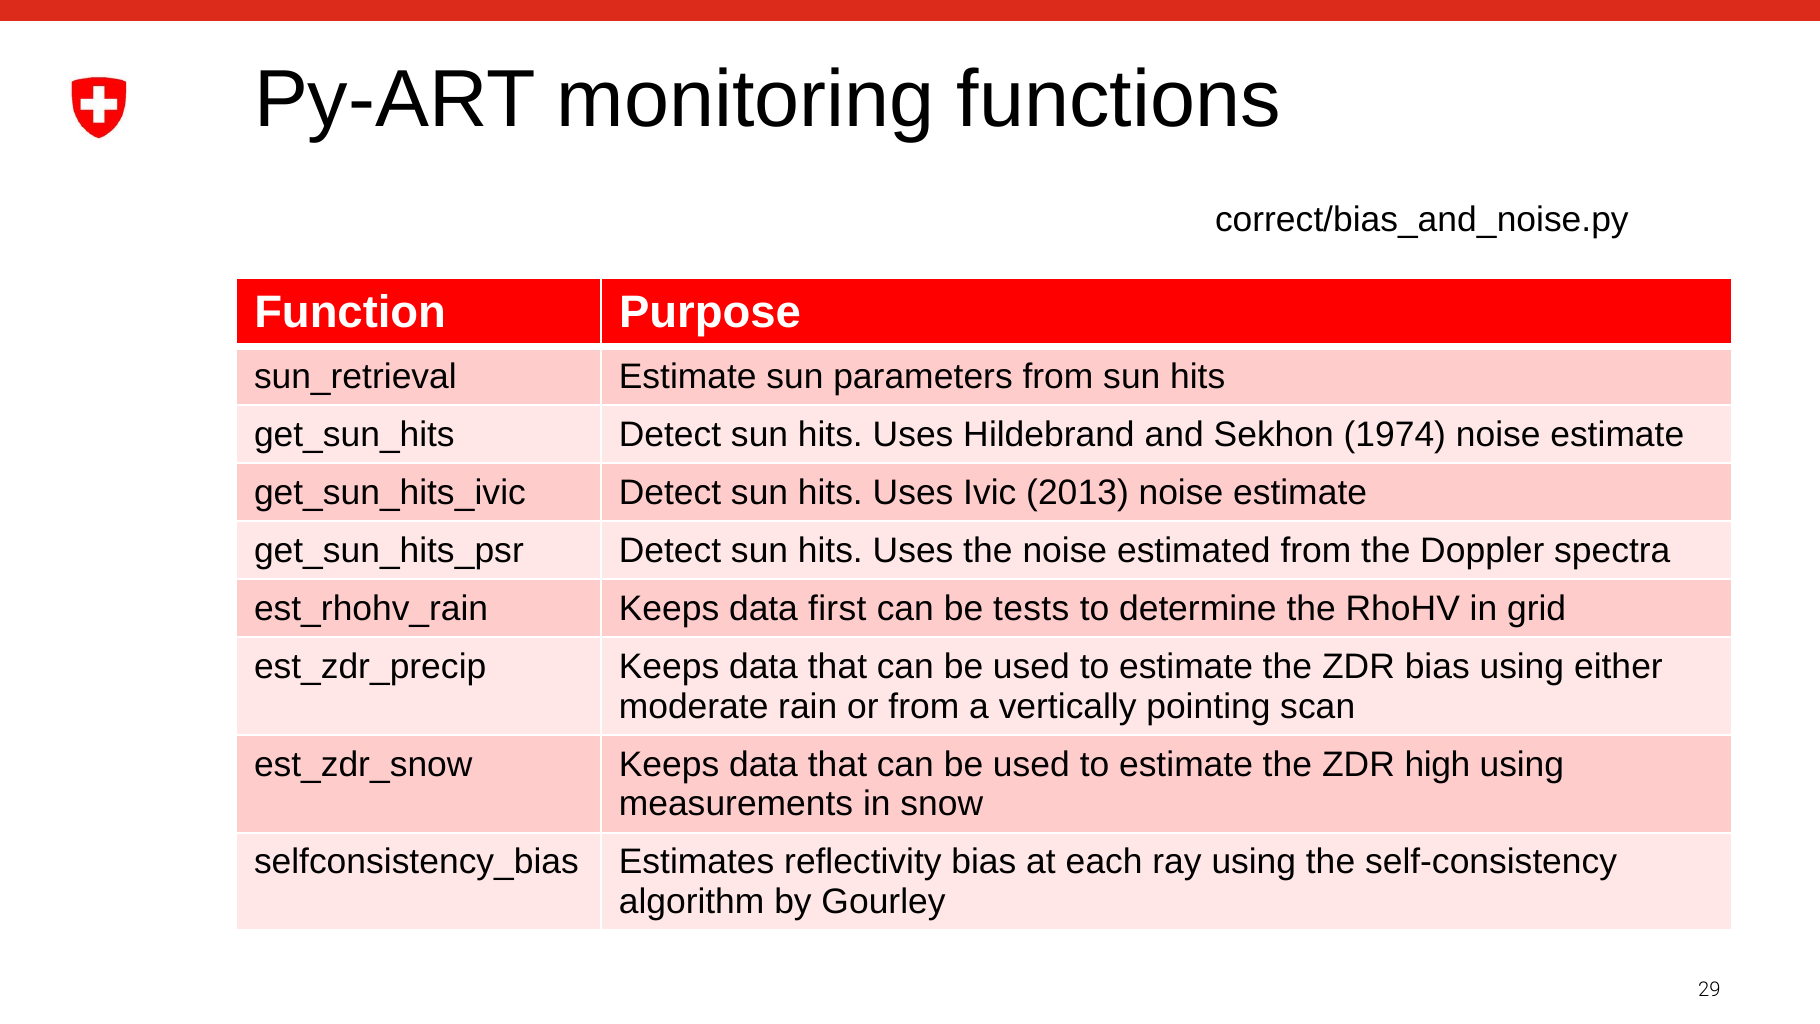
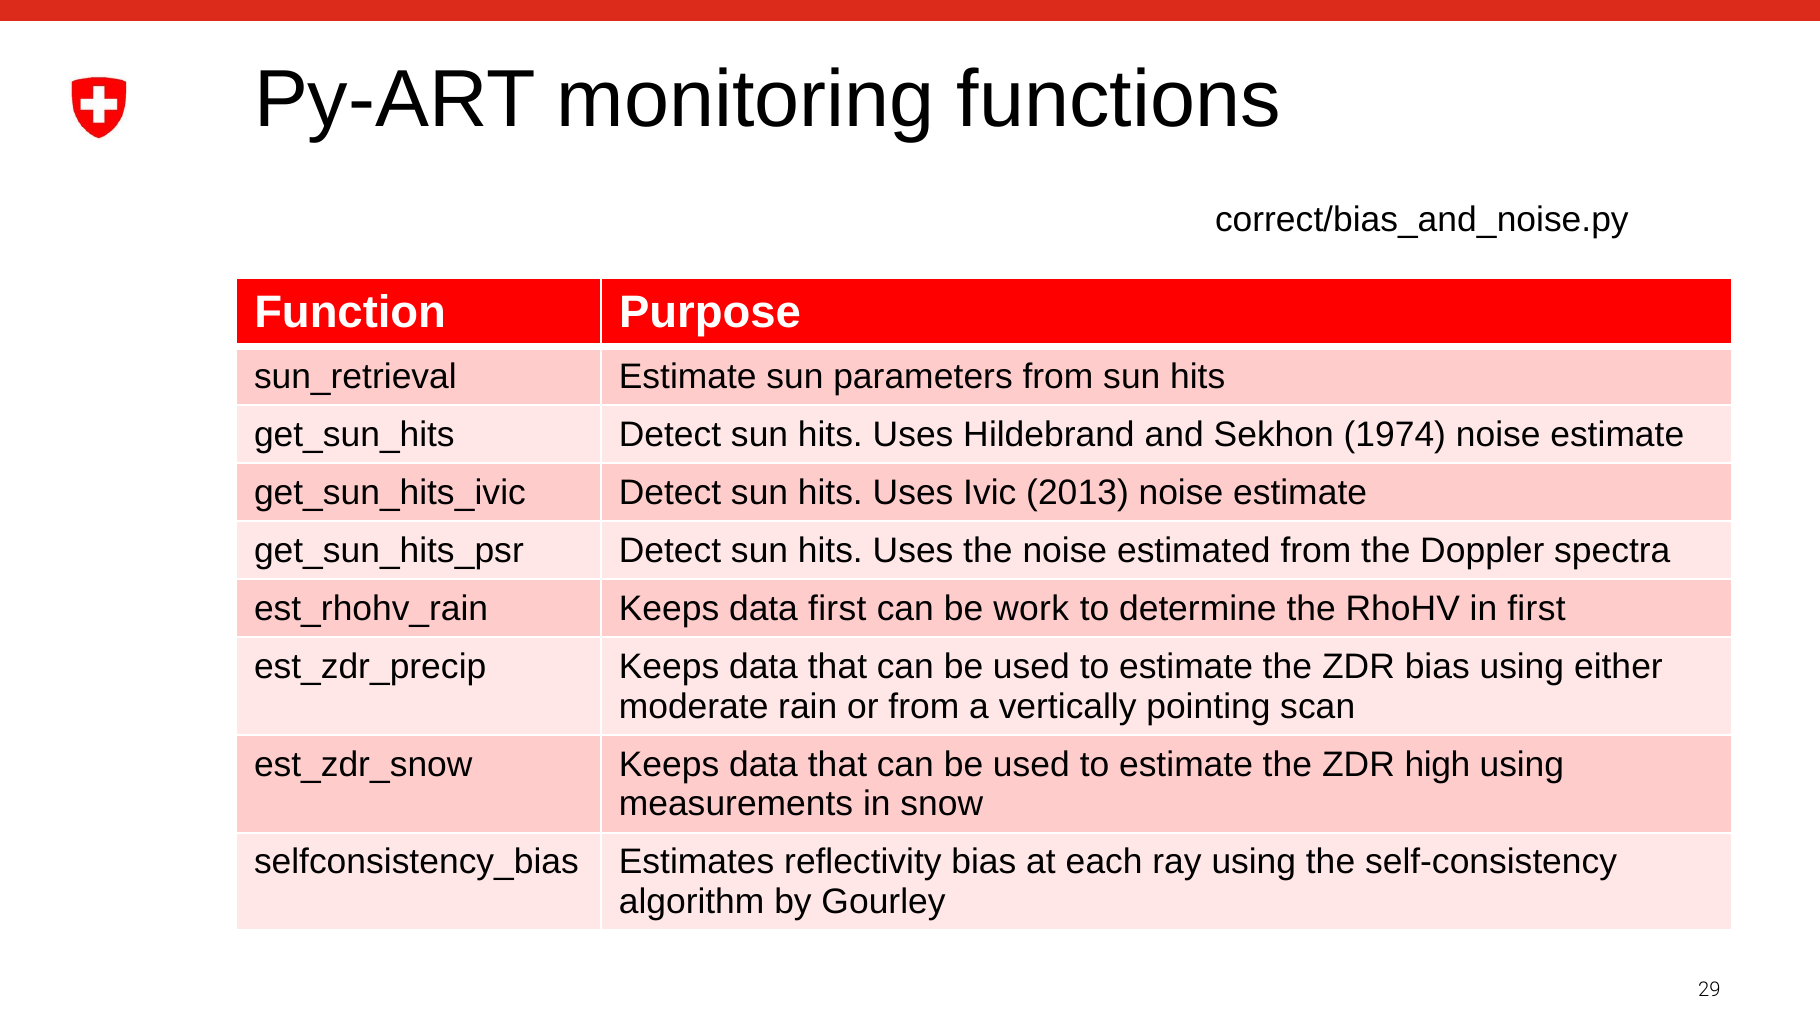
tests: tests -> work (1031, 608)
in grid: grid -> first (1536, 608)
